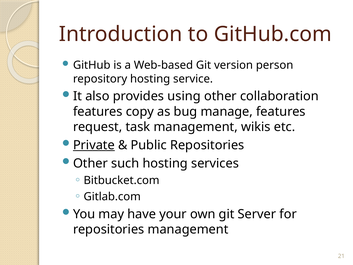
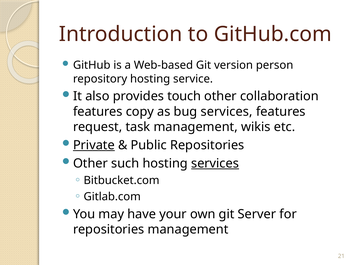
using: using -> touch (184, 96)
bug manage: manage -> services (227, 111)
services underline: none -> present (215, 163)
